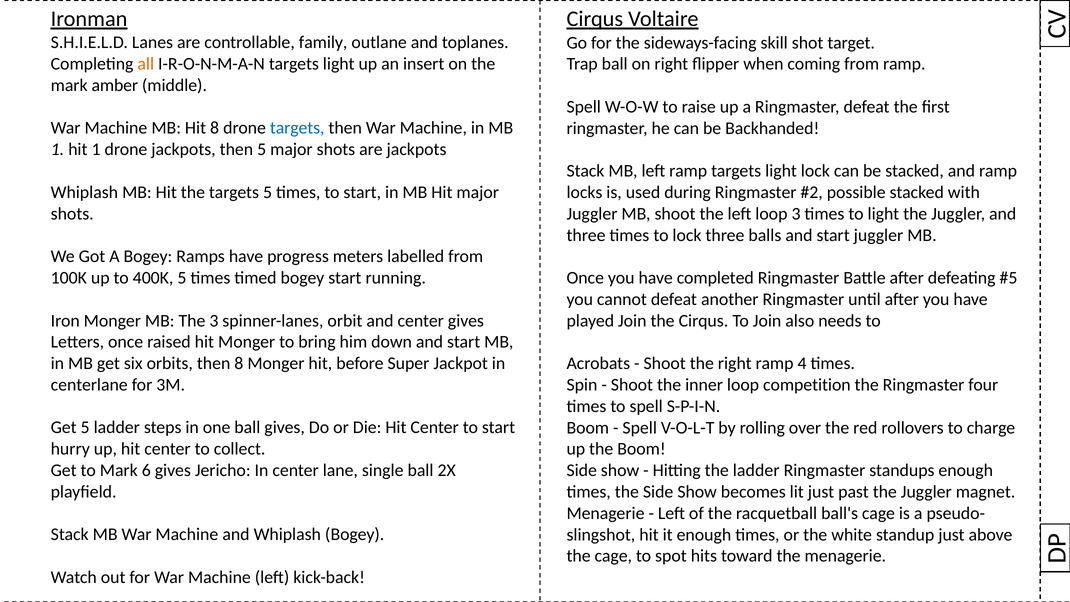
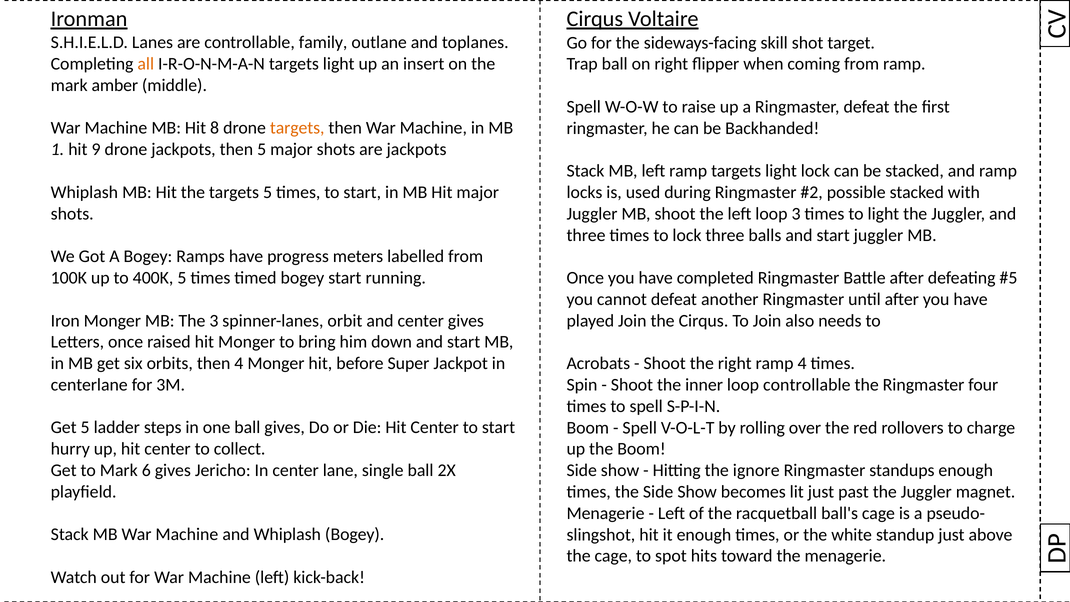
targets colour: blue -> orange (297, 128)
hit 1: 1 -> 9 (96, 149)
then 8: 8 -> 4 (239, 363)
loop competition: competition -> controllable (807, 385)
the ladder: ladder -> ignore (756, 470)
